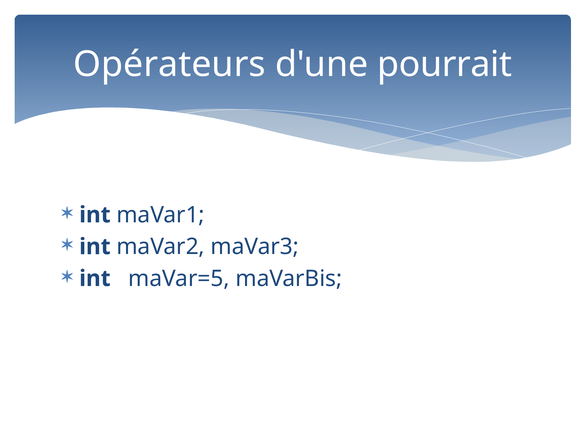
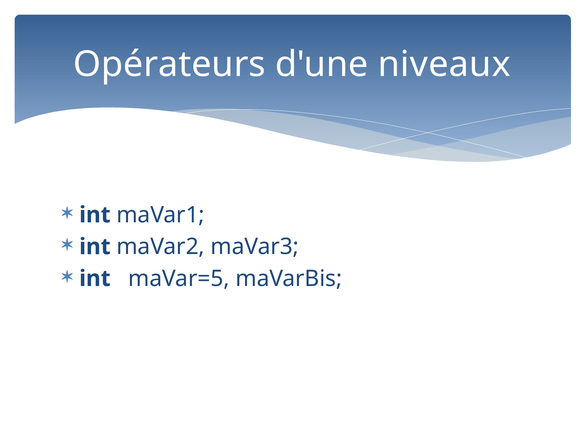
pourrait: pourrait -> niveaux (444, 64)
